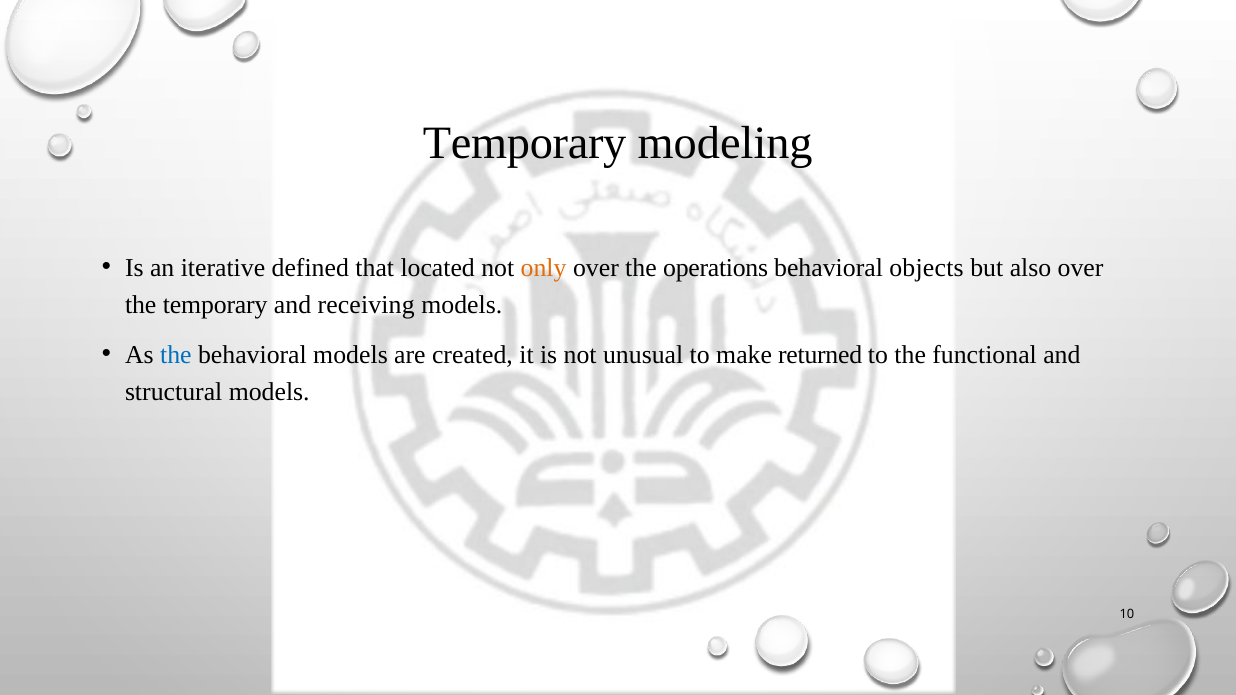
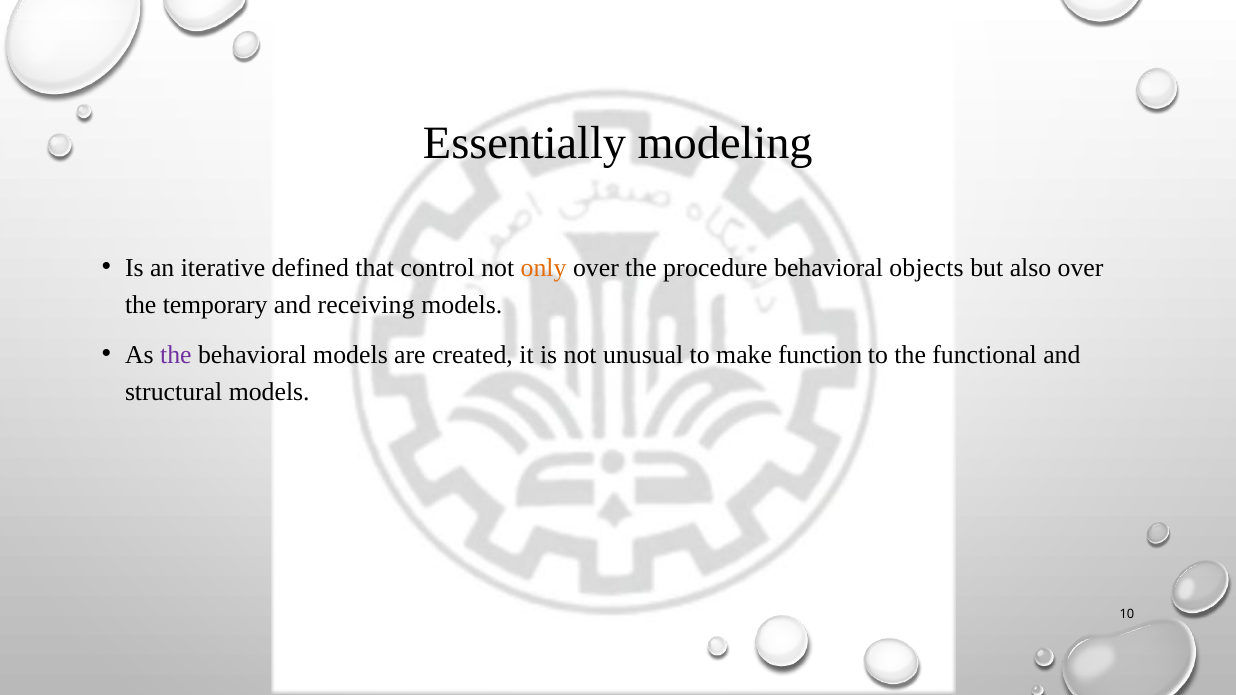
Temporary: Temporary -> Essentially (525, 143)
located: located -> control (438, 268)
operations: operations -> procedure (715, 268)
the colour: blue -> purple (176, 355)
returned: returned -> function (820, 355)
